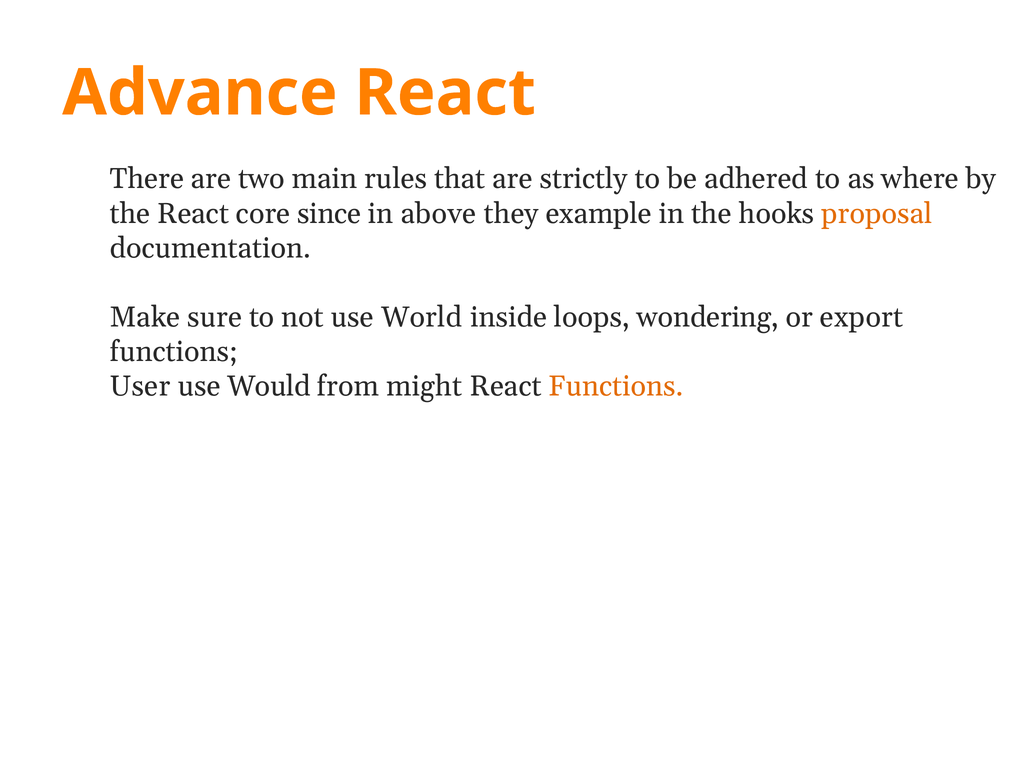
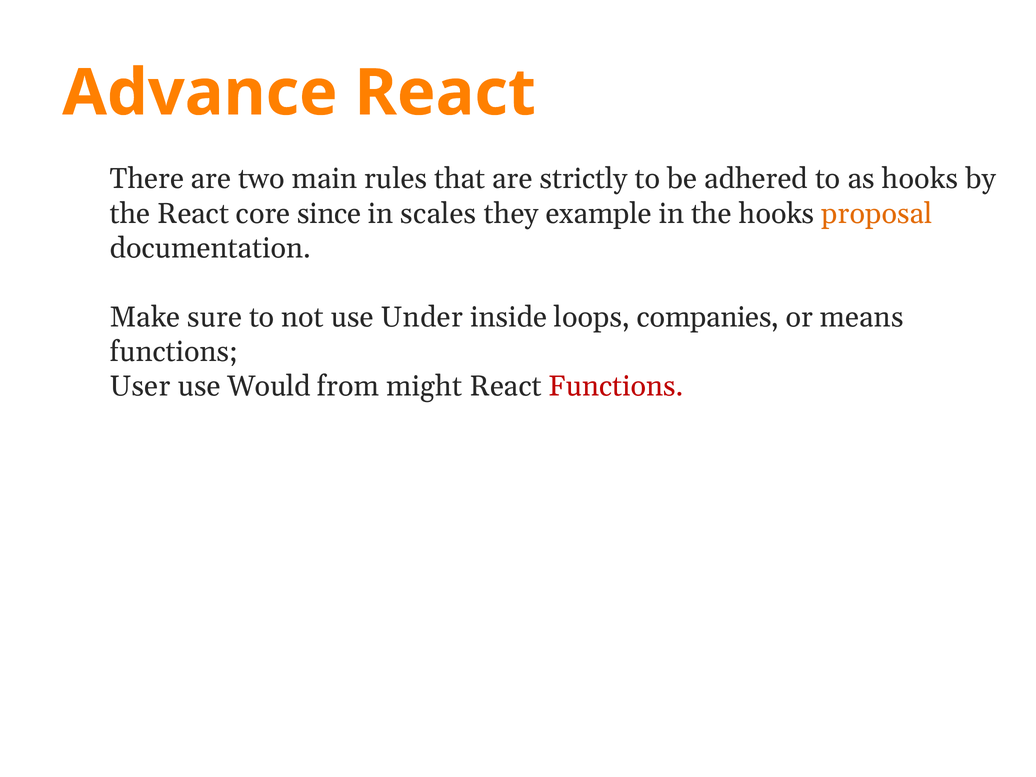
where: where -> hooks (920, 179)
above: above -> scales (438, 214)
World: World -> Under (422, 317)
wondering: wondering -> companies (708, 317)
export: export -> means (862, 317)
Functions colour: orange -> red (616, 386)
